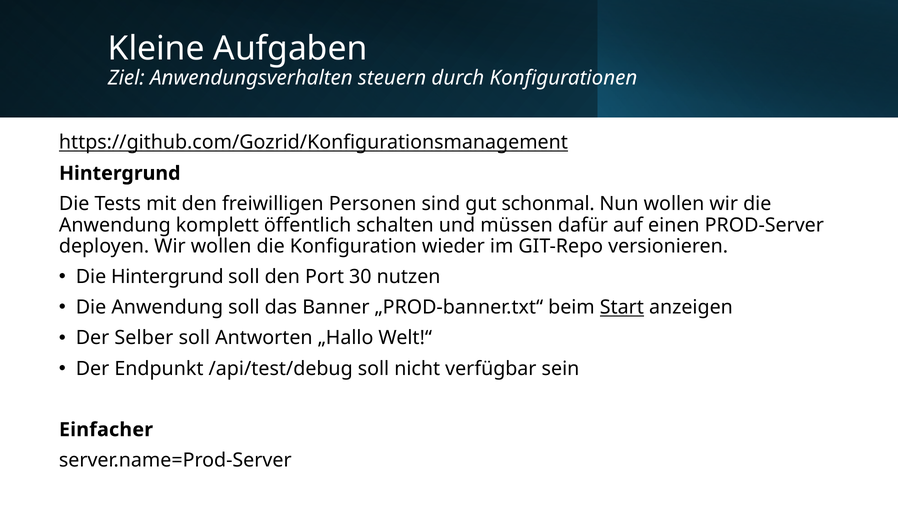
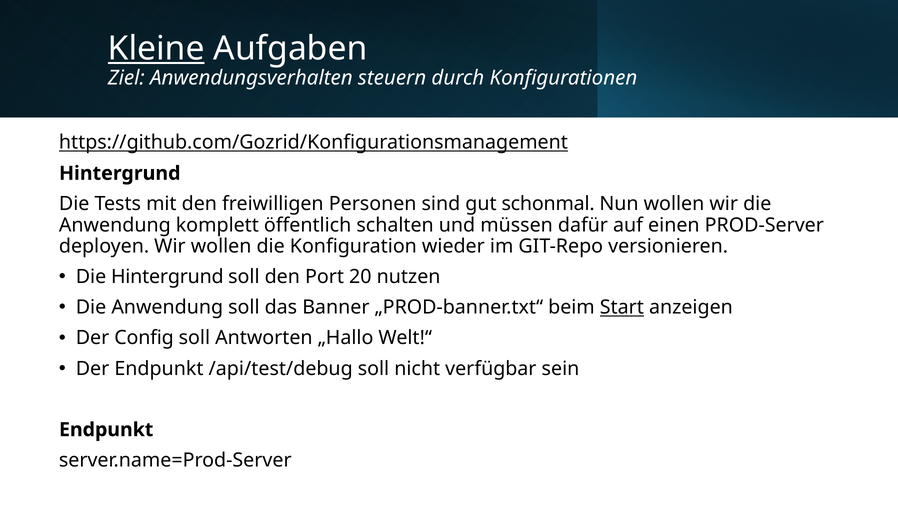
Kleine underline: none -> present (156, 48)
30: 30 -> 20 (360, 277)
Selber: Selber -> Config (144, 338)
Einfacher: Einfacher -> Endpunkt (106, 430)
